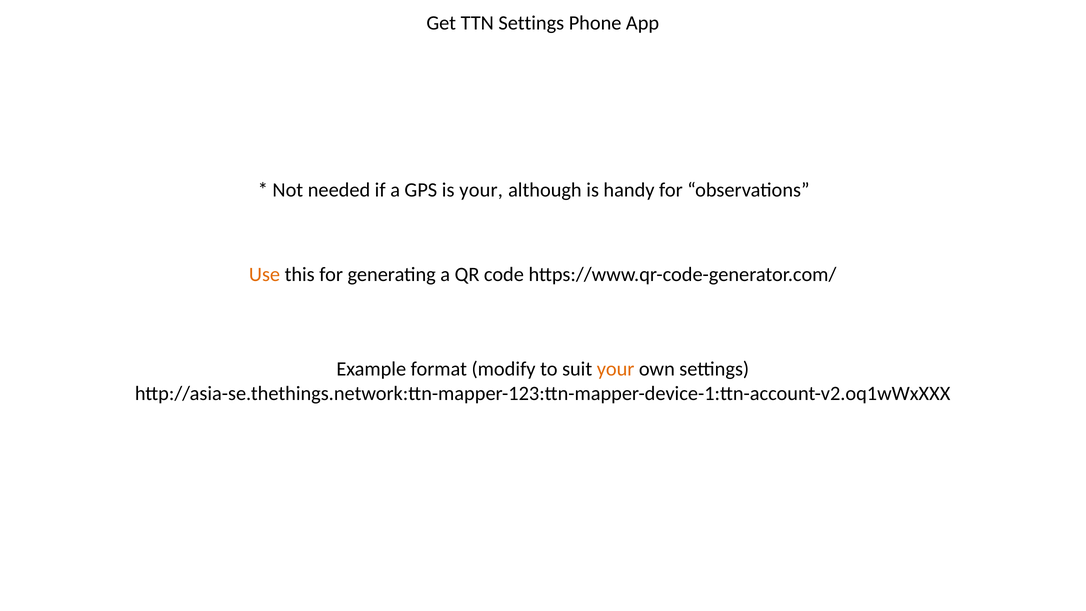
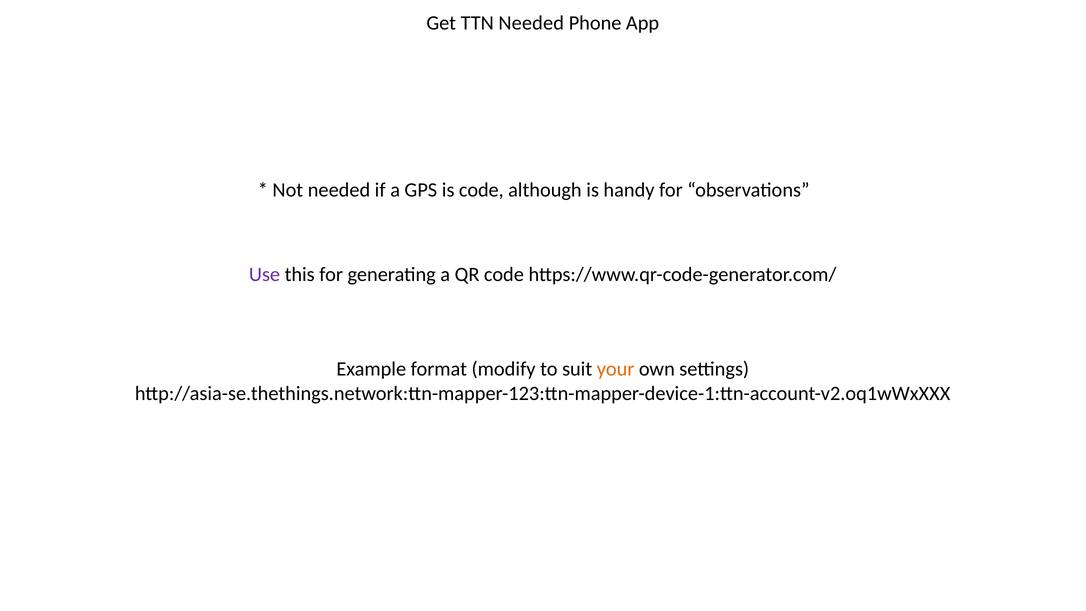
TTN Settings: Settings -> Needed (531, 23)
is your: your -> code (481, 190)
Use colour: orange -> purple (265, 275)
